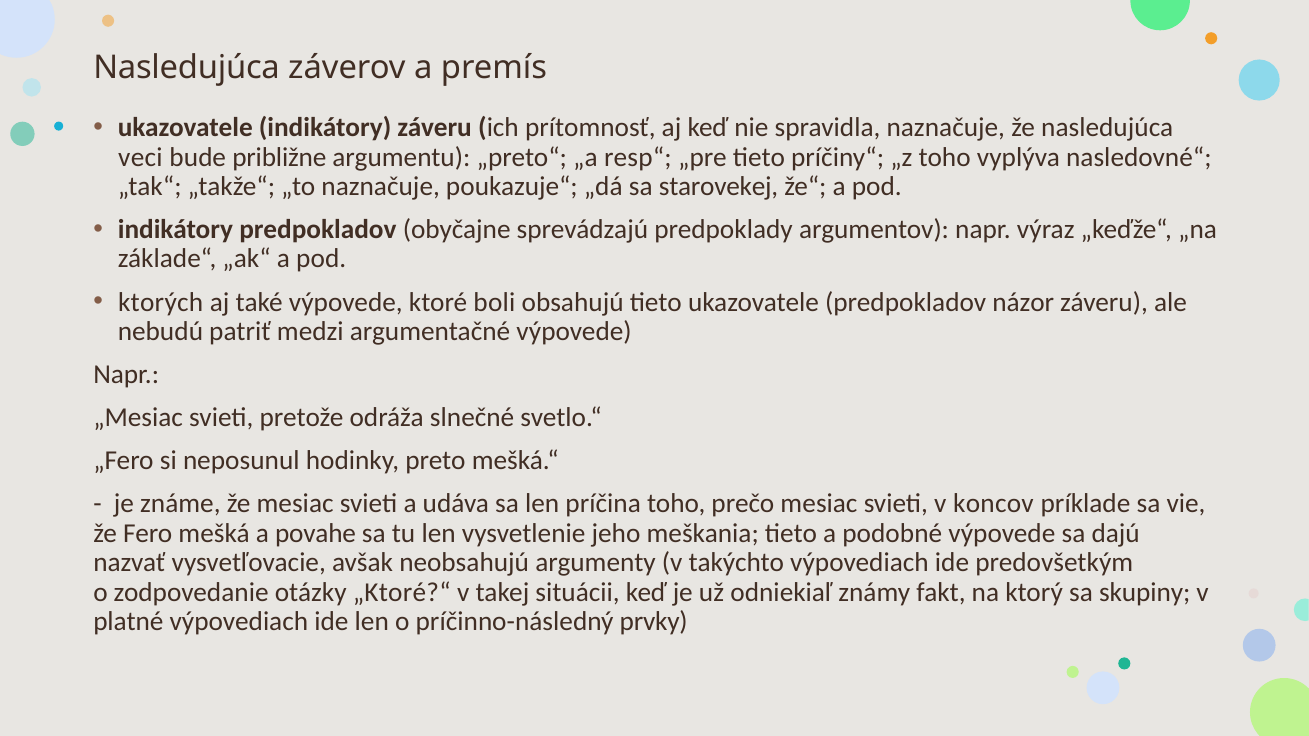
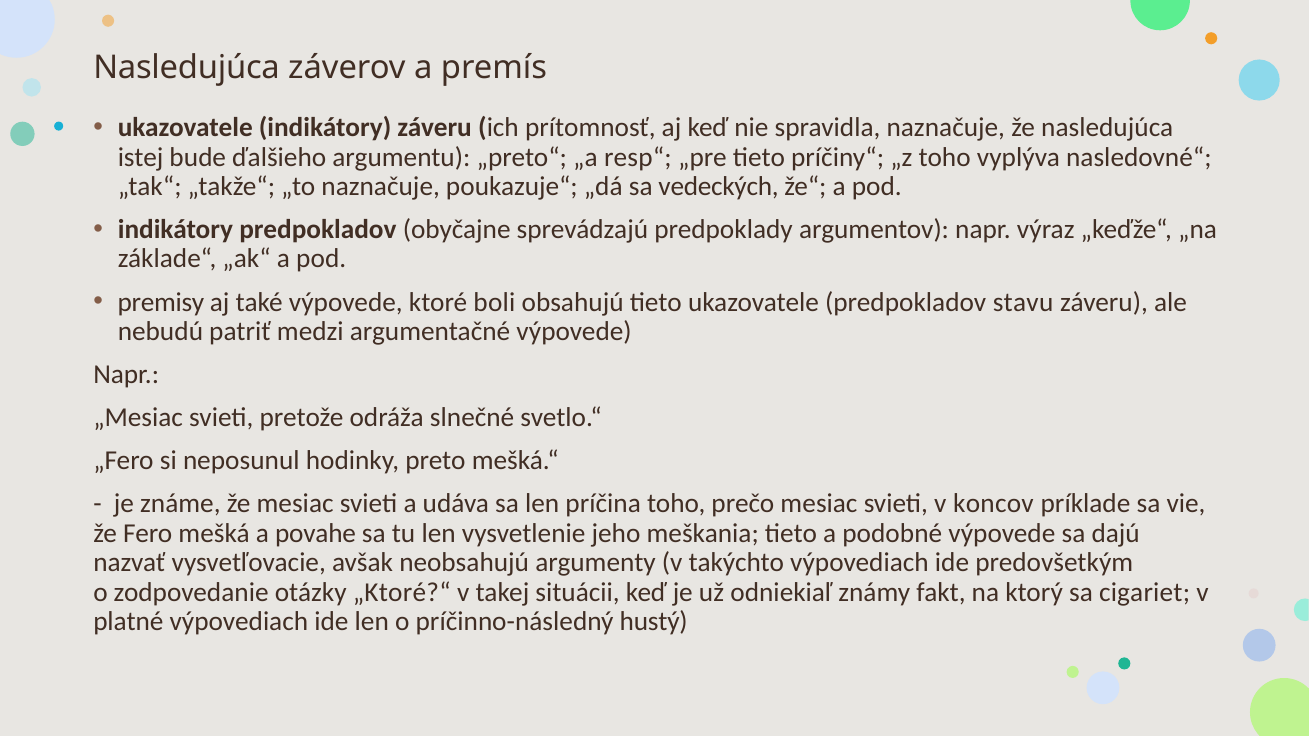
veci: veci -> istej (141, 157)
približne: približne -> ďalšieho (279, 157)
starovekej: starovekej -> vedeckých (719, 187)
ktorých: ktorých -> premisy (161, 302)
názor: názor -> stavu (1023, 302)
skupiny: skupiny -> cigariet (1145, 592)
prvky: prvky -> hustý (654, 622)
